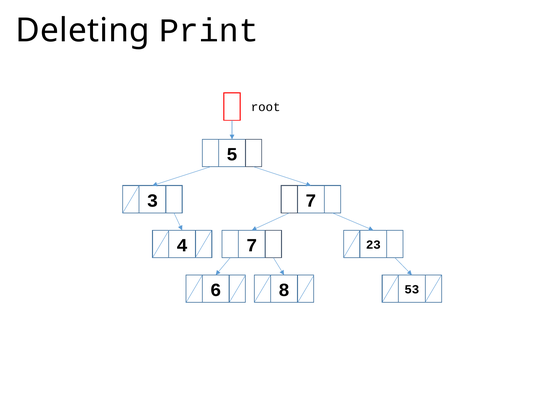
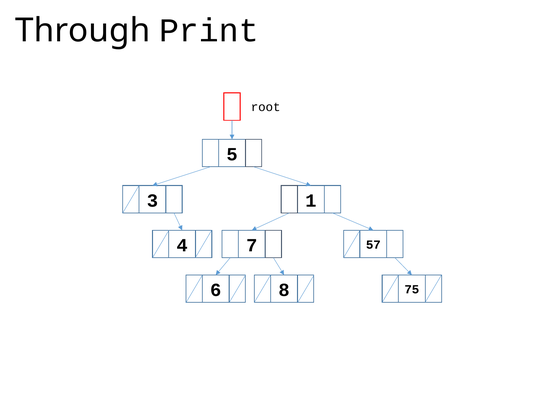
Deleting: Deleting -> Through (83, 30)
3 7: 7 -> 1 (311, 200)
23: 23 -> 57 (373, 245)
53: 53 -> 75 (412, 289)
